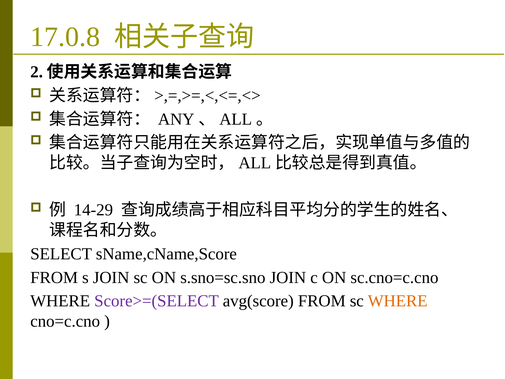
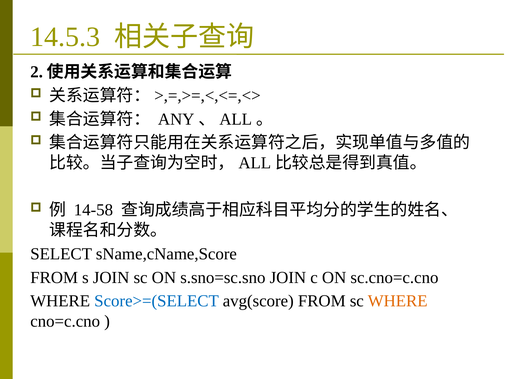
17.0.8: 17.0.8 -> 14.5.3 (65, 37)
14‑29: 14‑29 -> 14‑58 (93, 210)
Score>=(SELECT colour: purple -> blue (157, 301)
